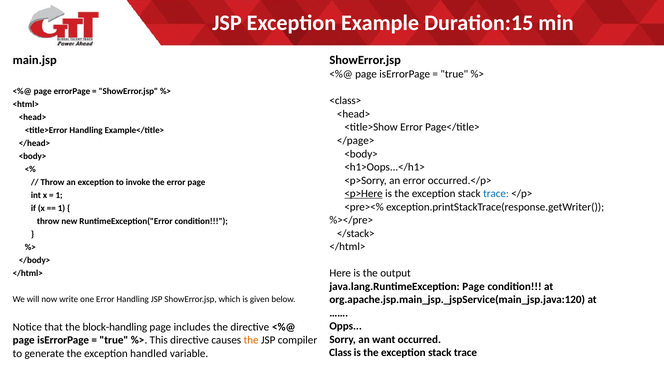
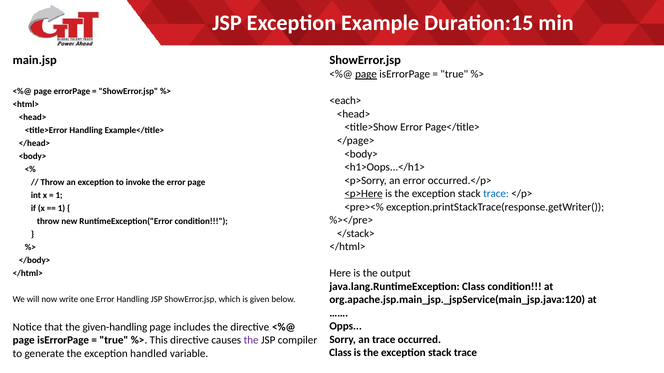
page underline: none -> present (366, 74)
<class>: <class> -> <each> (345, 101)
java.lang.RuntimeException Page: Page -> Class (474, 287)
block-handling: block-handling -> given-handling (115, 327)
an want: want -> trace (384, 340)
the colour: orange -> purple (251, 341)
